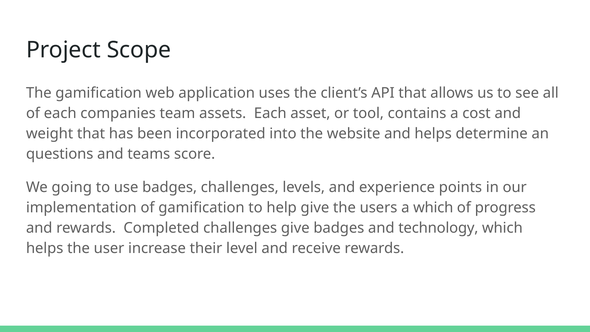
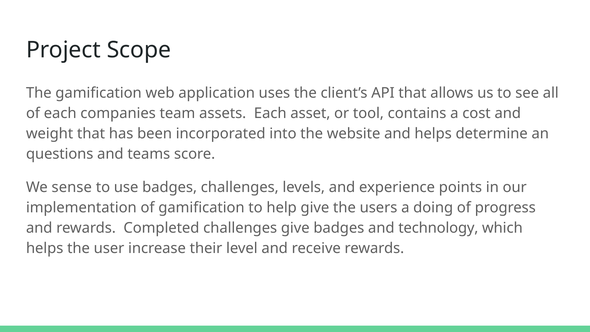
going: going -> sense (72, 187)
a which: which -> doing (433, 208)
